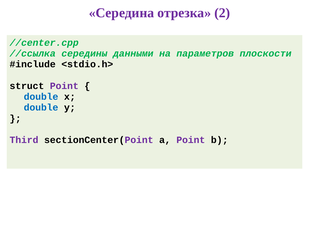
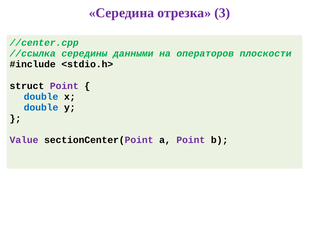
2: 2 -> 3 (222, 13)
параметров: параметров -> операторов (205, 53)
Third: Third -> Value (24, 140)
